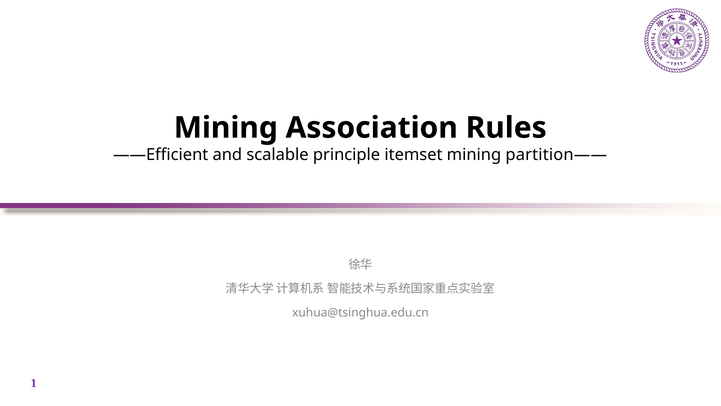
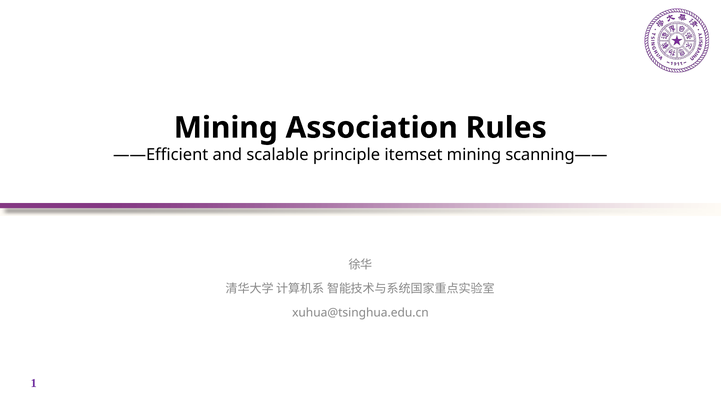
partition——: partition—— -> scanning—— (556, 155)
